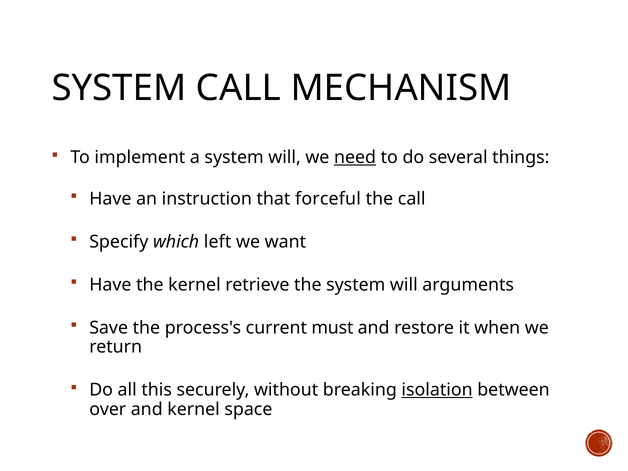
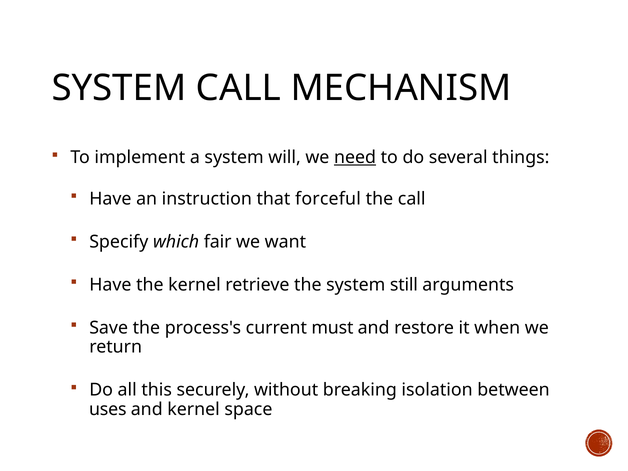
left: left -> fair (218, 242)
the system will: will -> still (404, 285)
isolation underline: present -> none (437, 390)
over: over -> uses (108, 409)
